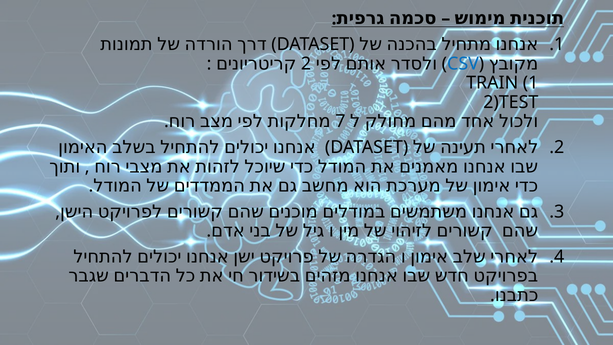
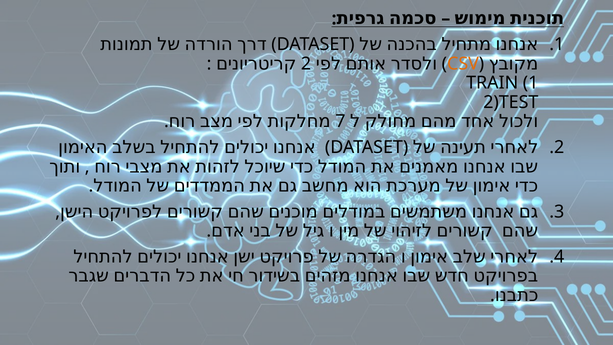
CSV colour: blue -> orange (463, 64)
